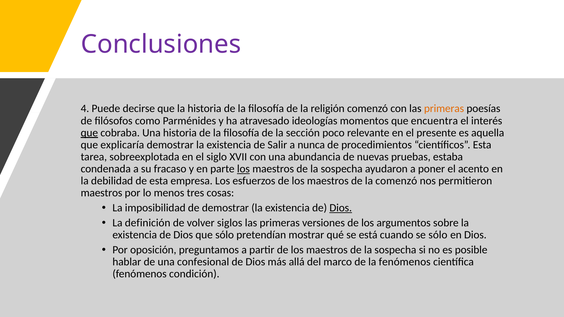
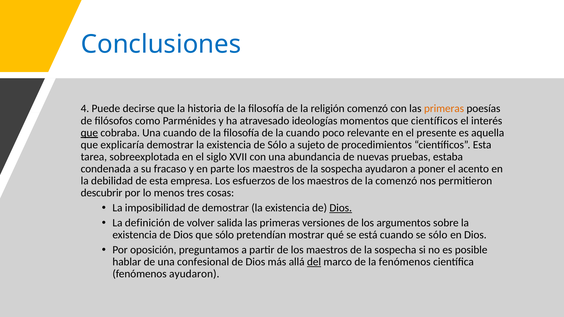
Conclusiones colour: purple -> blue (161, 44)
que encuentra: encuentra -> científicos (434, 121)
Una historia: historia -> cuando (180, 133)
la sección: sección -> cuando (303, 133)
de Salir: Salir -> Sólo (277, 145)
nunca: nunca -> sujeto (311, 145)
los underline: present -> none (243, 169)
maestros: maestros -> descubrir (102, 193)
siglos: siglos -> salida (230, 223)
del underline: none -> present (314, 262)
fenómenos condición: condición -> ayudaron (194, 274)
